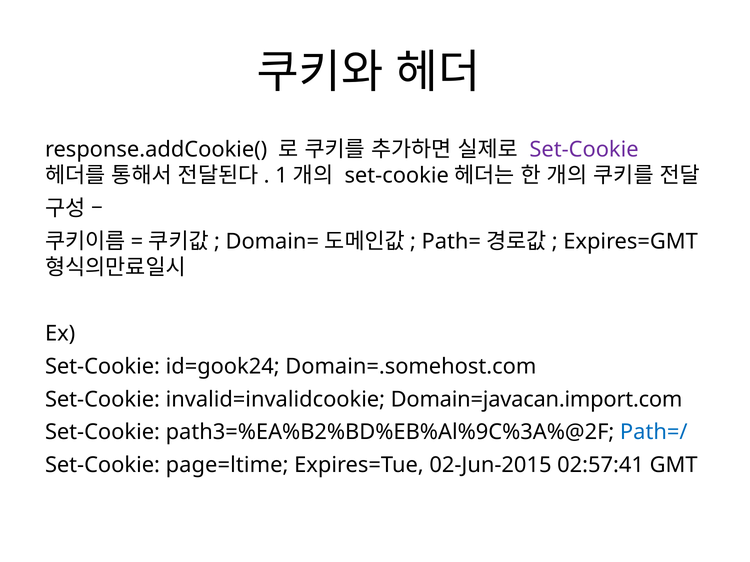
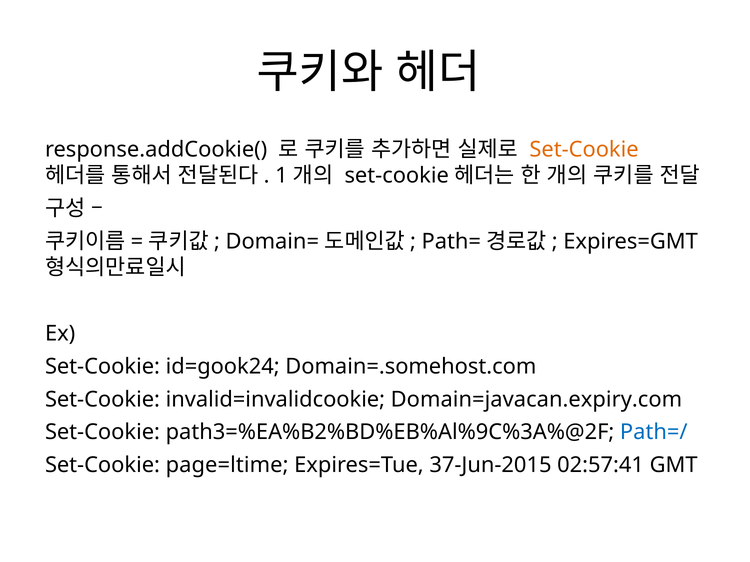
Set-Cookie colour: purple -> orange (584, 150)
Domain=javacan.import.com: Domain=javacan.import.com -> Domain=javacan.expiry.com (536, 400)
02-Jun-2015: 02-Jun-2015 -> 37-Jun-2015 (490, 466)
